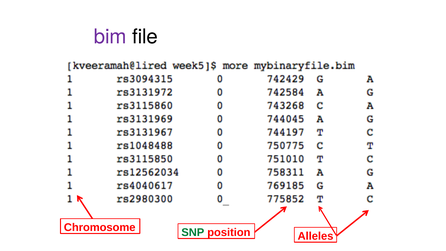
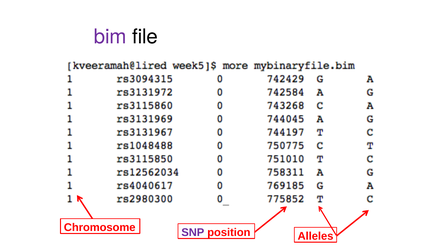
SNP colour: green -> purple (193, 232)
